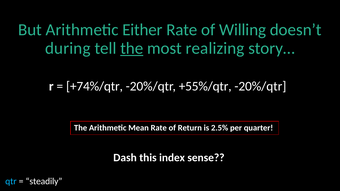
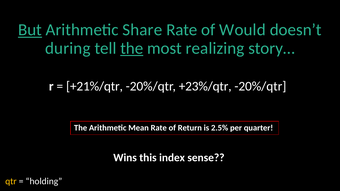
But underline: none -> present (30, 30)
Either: Either -> Share (142, 30)
Willing: Willing -> Would (242, 30)
+74%/qtr: +74%/qtr -> +21%/qtr (94, 86)
+55%/qtr: +55%/qtr -> +23%/qtr (205, 86)
Dash: Dash -> Wins (125, 158)
qtr colour: light blue -> yellow (11, 182)
steadily: steadily -> holding (44, 182)
